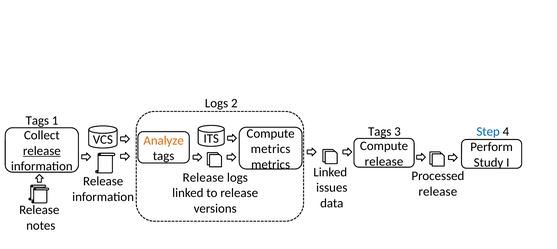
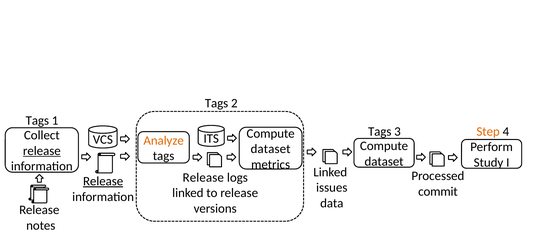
Logs: Logs -> Tags (217, 103)
Step colour: blue -> orange (488, 131)
metrics: metrics -> dataset (271, 149)
release: release -> dataset (384, 161)
Release underline: none -> present (103, 181)
release: release -> commit (438, 191)
